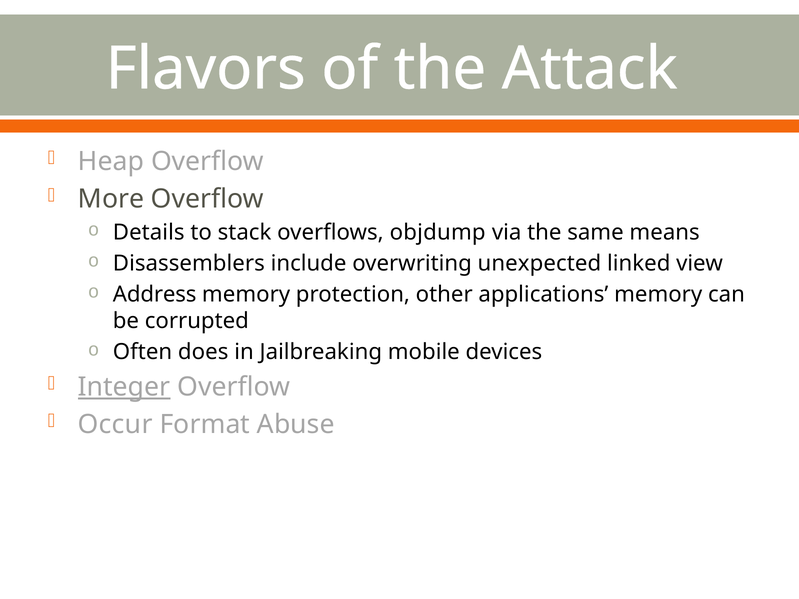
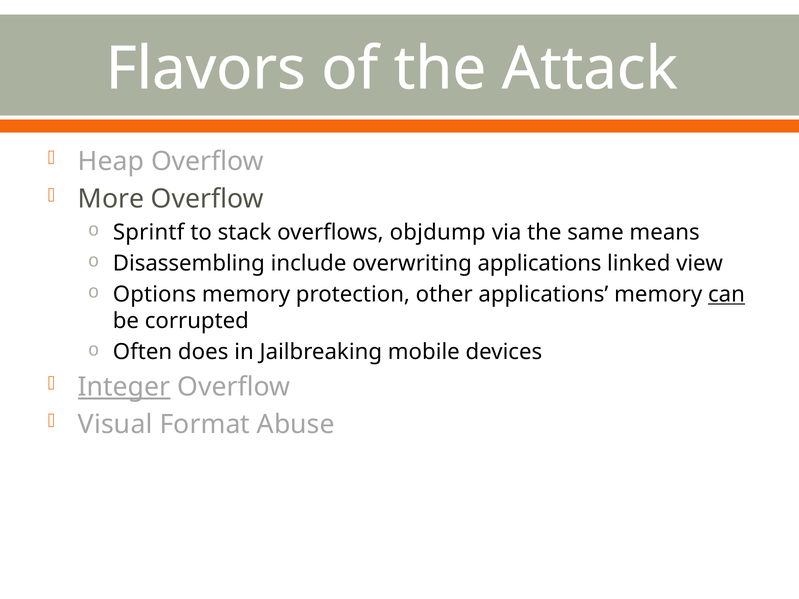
Details: Details -> Sprintf (149, 232)
Disassemblers: Disassemblers -> Disassembling (189, 263)
overwriting unexpected: unexpected -> applications (540, 263)
Address: Address -> Options (155, 295)
can underline: none -> present (727, 295)
Occur: Occur -> Visual (115, 424)
